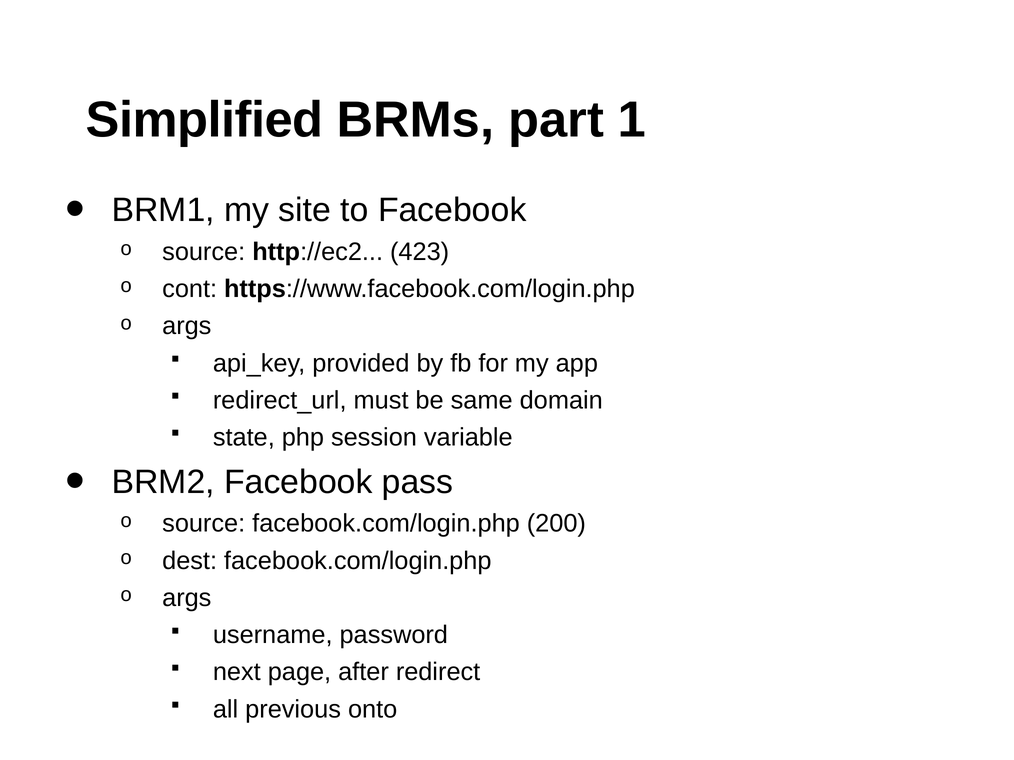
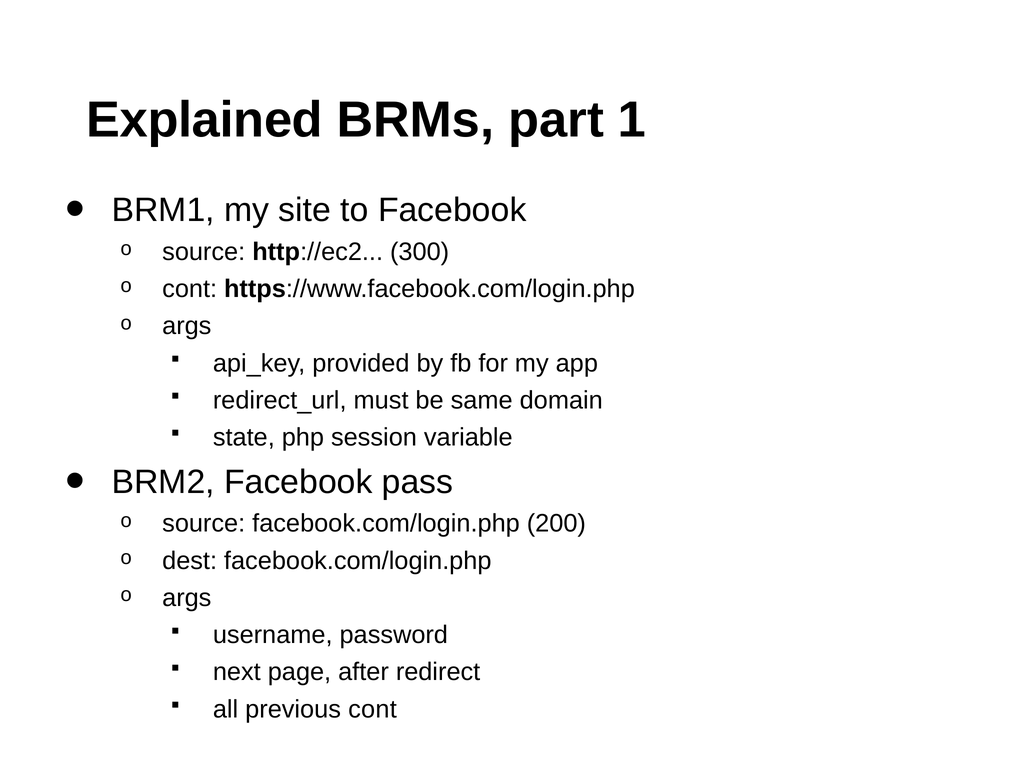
Simplified: Simplified -> Explained (205, 120)
423: 423 -> 300 (420, 252)
previous onto: onto -> cont (373, 710)
